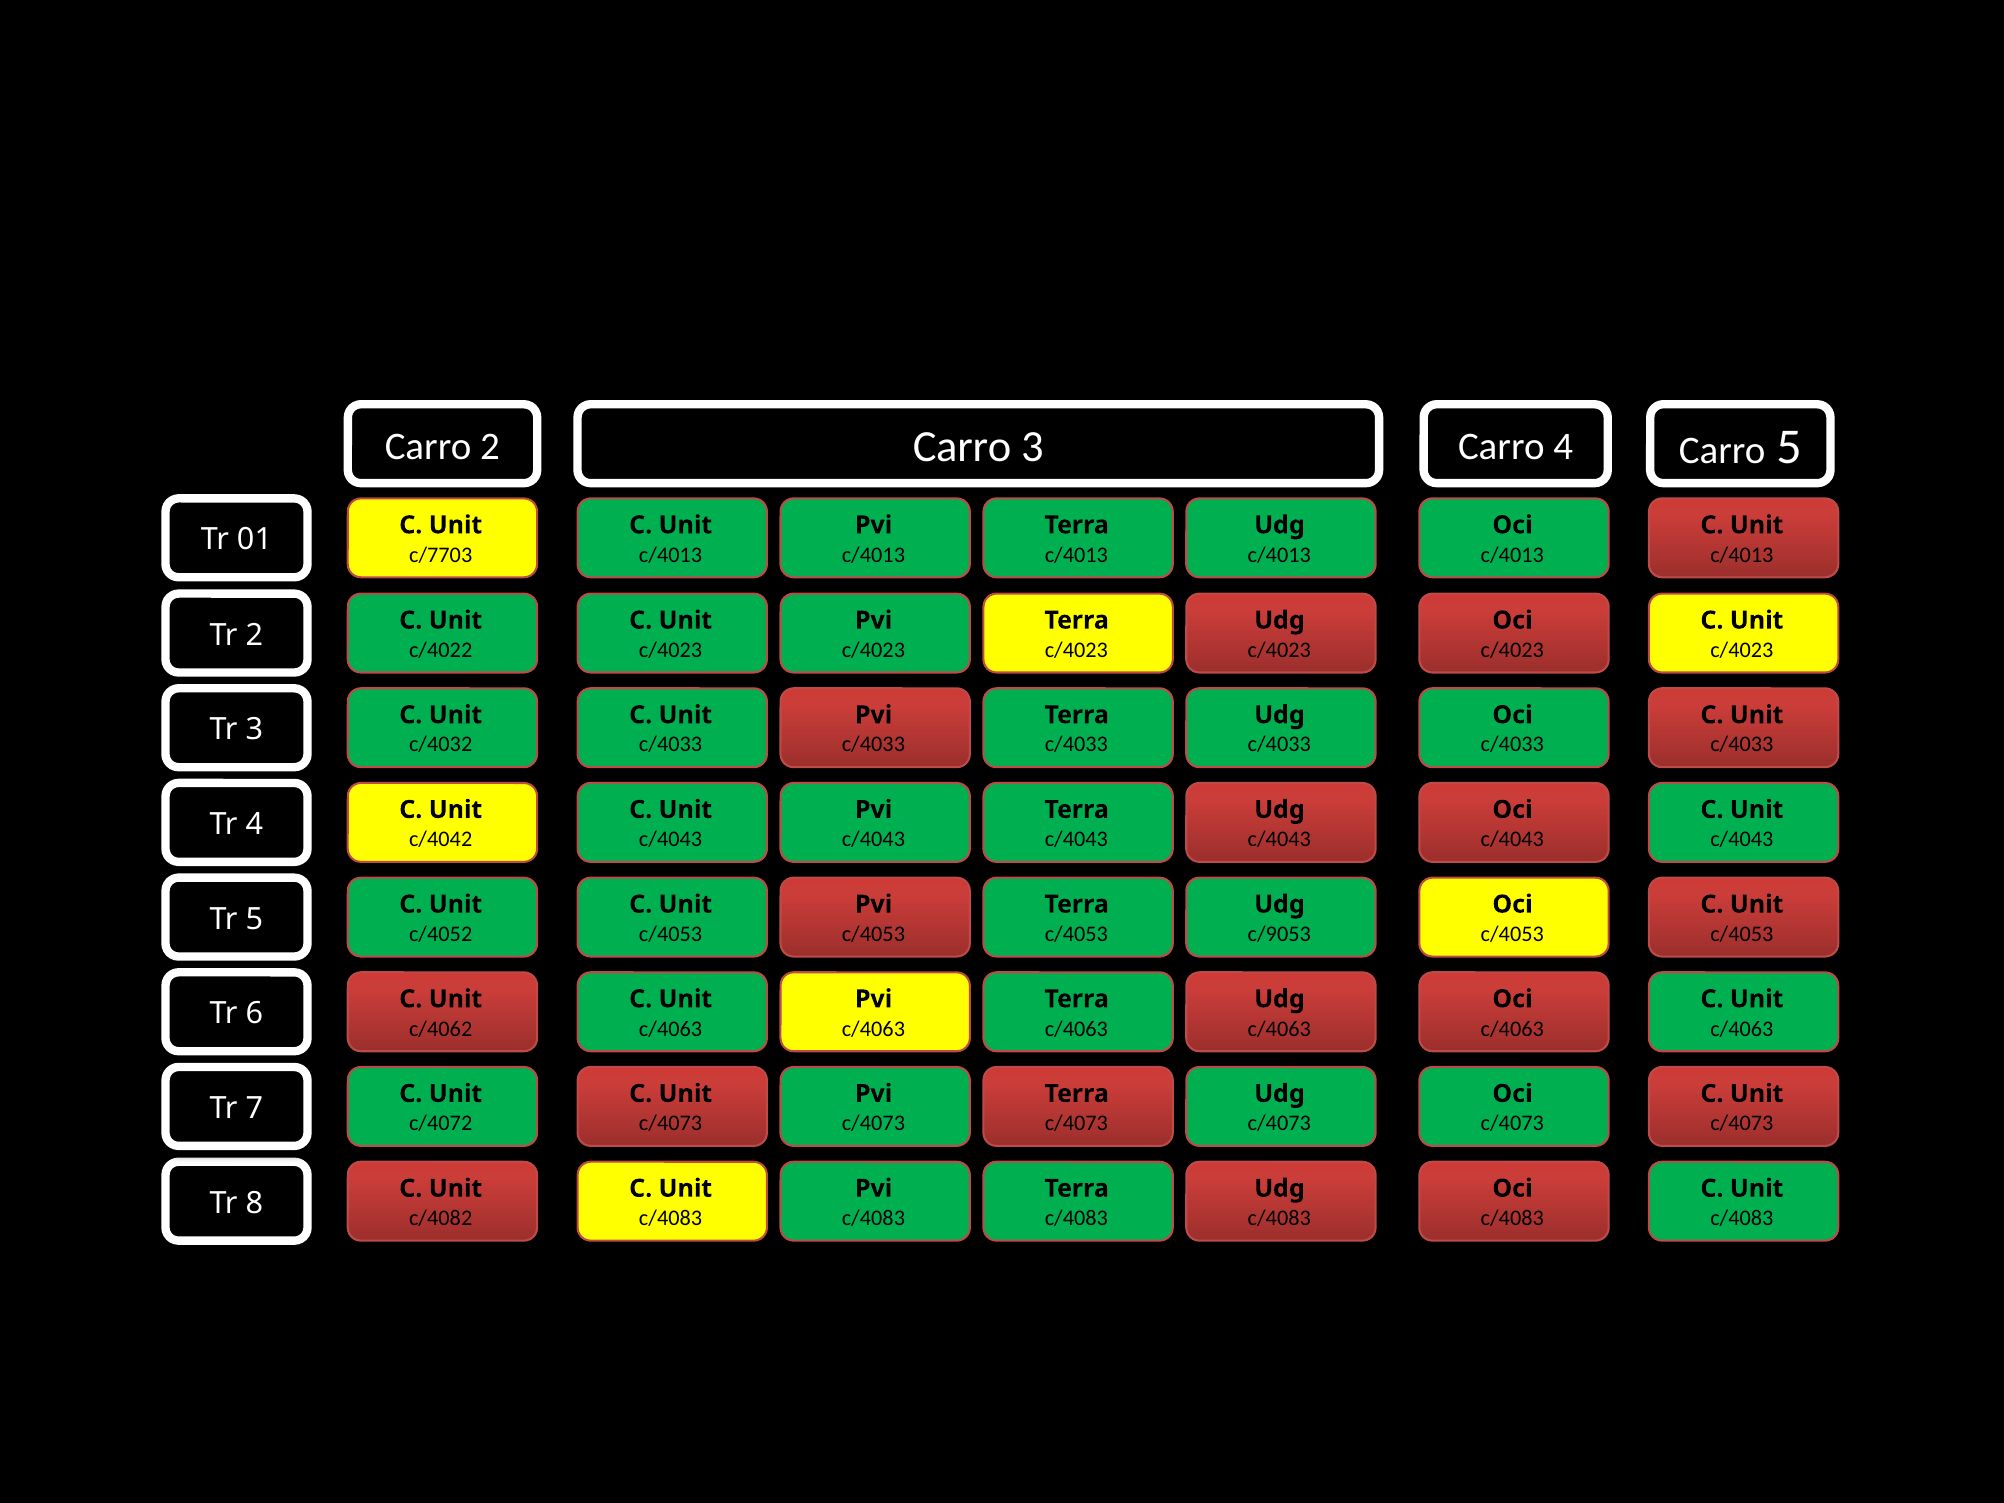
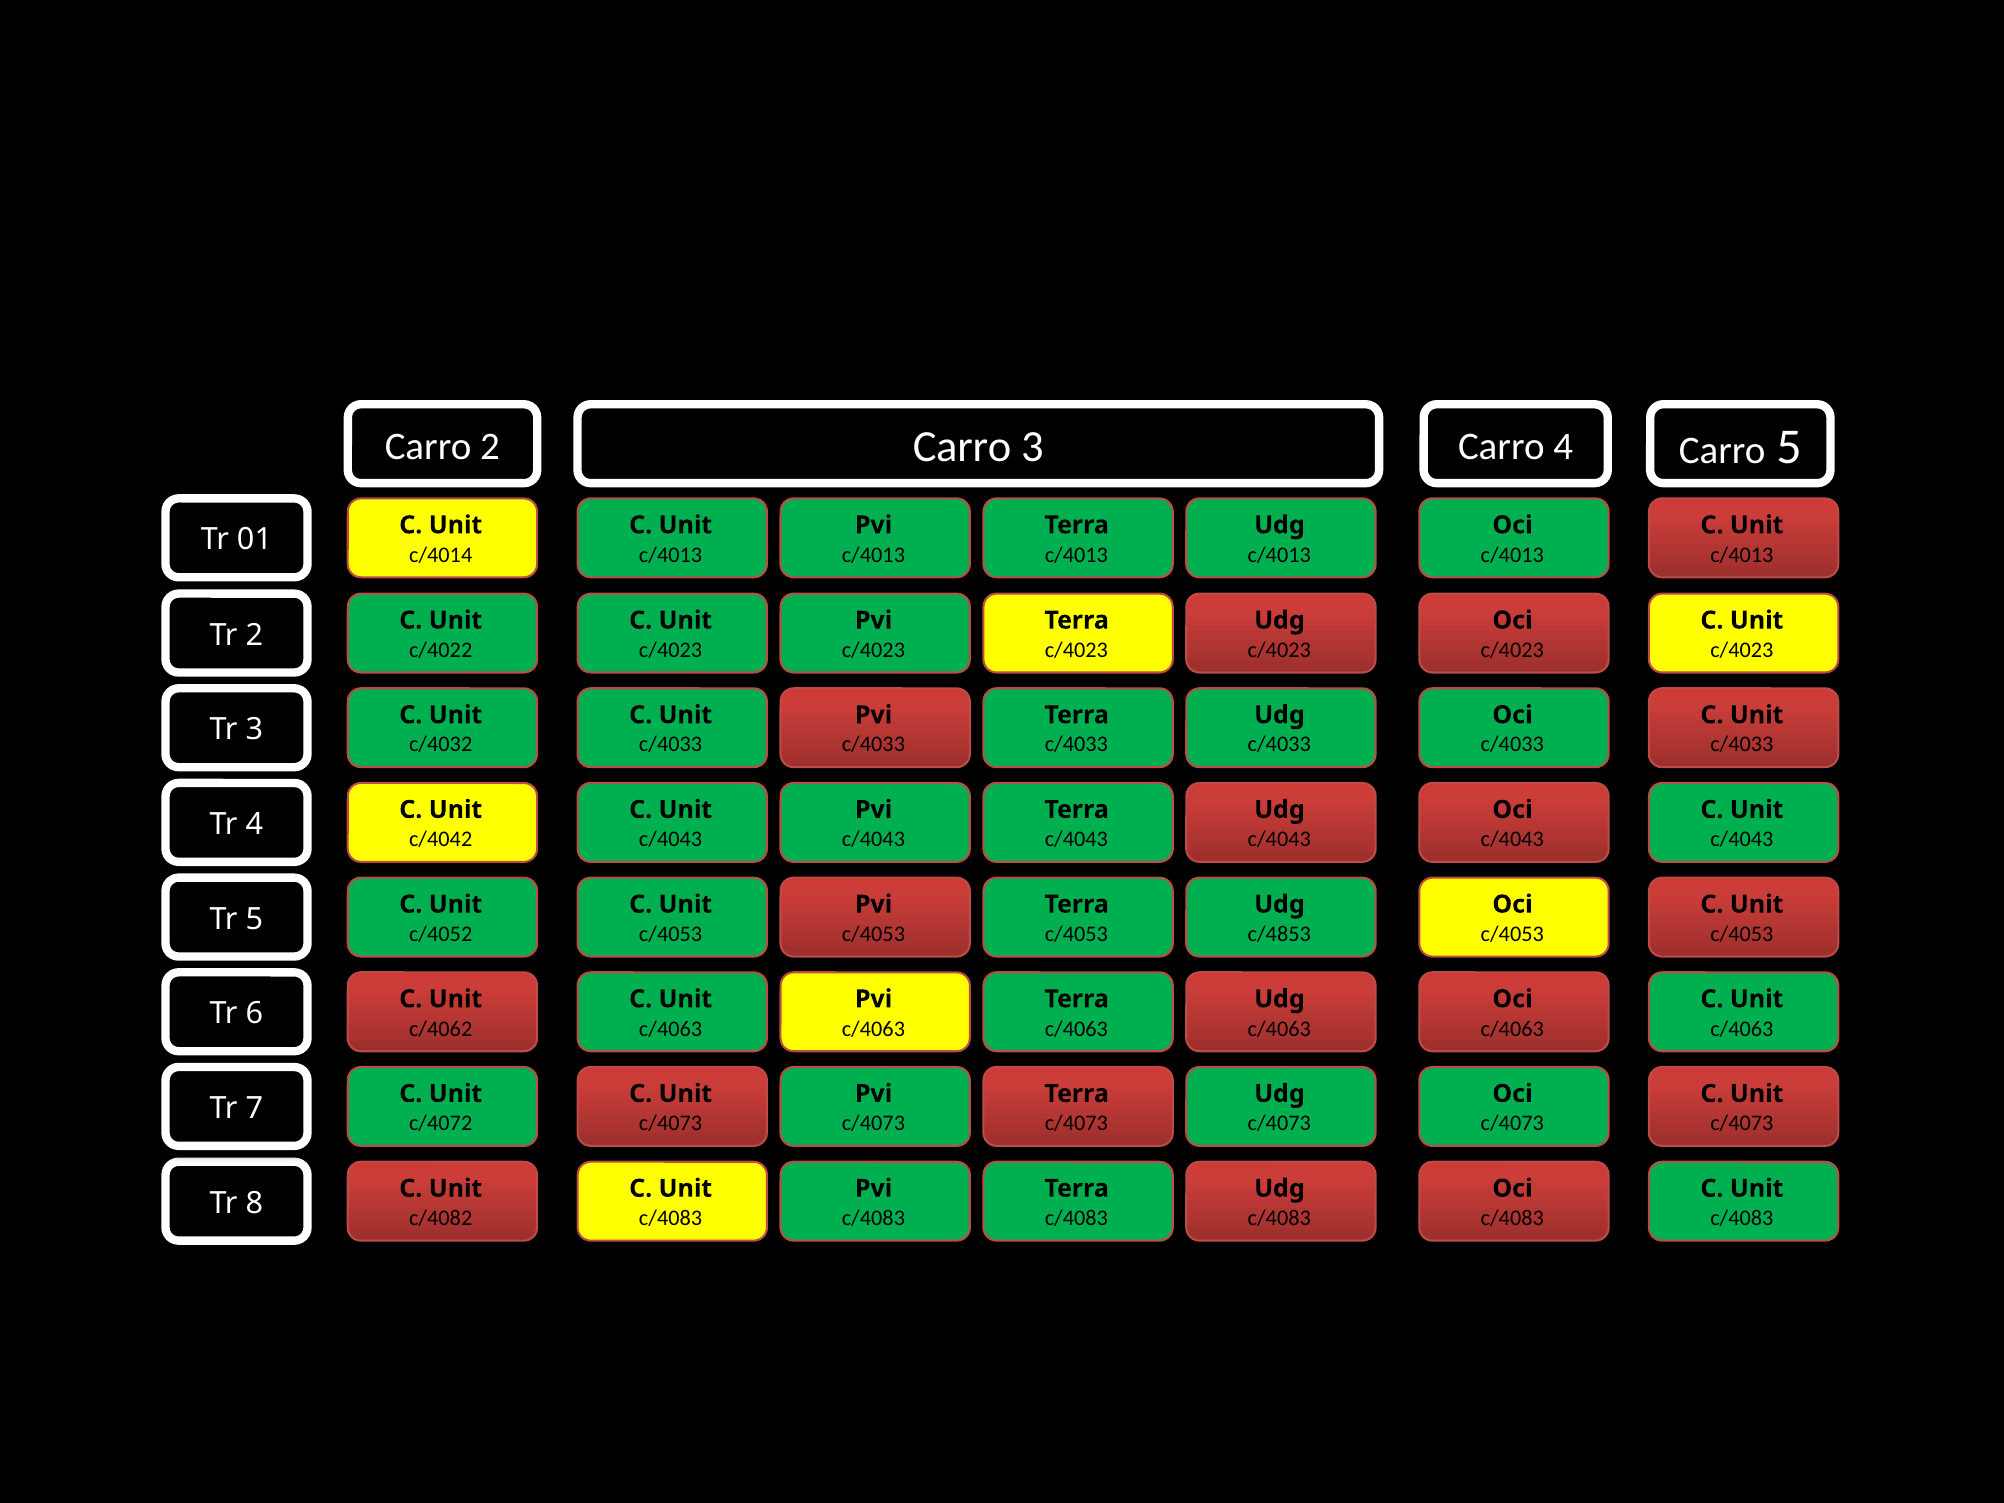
c/7703: c/7703 -> c/4014 (441, 555)
c/9053: c/9053 -> c/4853 (1279, 934)
